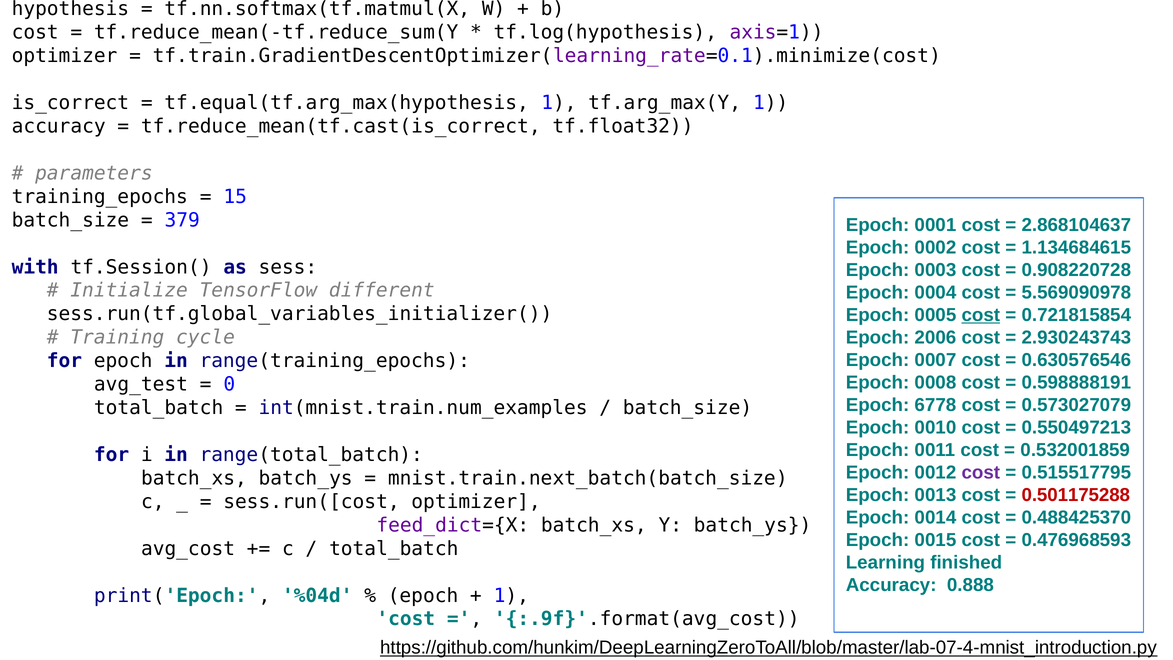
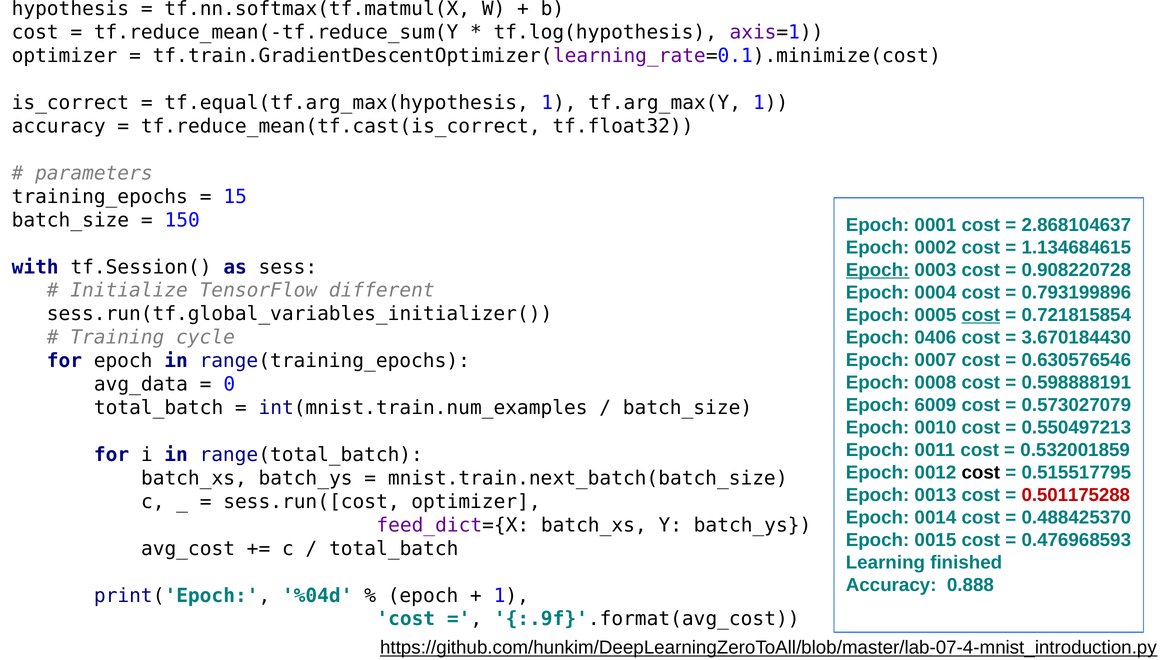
379: 379 -> 150 (182, 220)
Epoch underline: none -> present (878, 270)
5.569090978: 5.569090978 -> 0.793199896 (1076, 293)
2006: 2006 -> 0406 (935, 337)
2.930243743: 2.930243743 -> 3.670184430 (1076, 337)
avg_test: avg_test -> avg_data (141, 384)
6778: 6778 -> 6009 (935, 405)
cost colour: purple -> black (981, 472)
